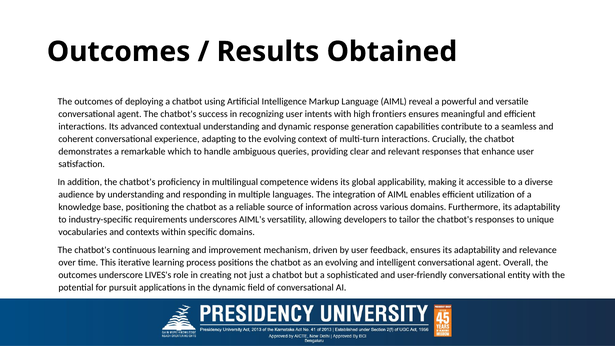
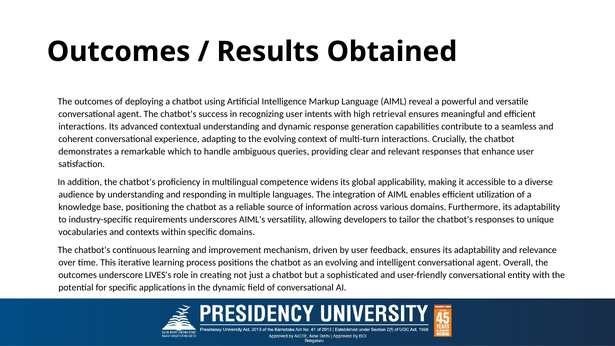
frontiers: frontiers -> retrieval (389, 114)
for pursuit: pursuit -> specific (123, 287)
